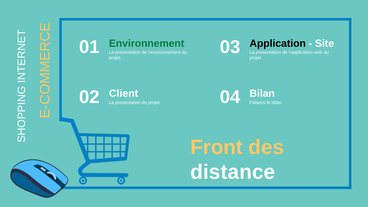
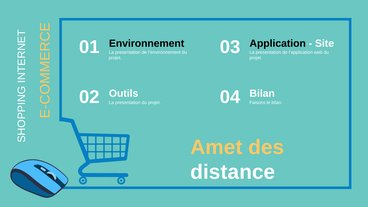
Environnement colour: green -> black (147, 43)
Client: Client -> Outils (124, 94)
Front: Front -> Amet (216, 147)
